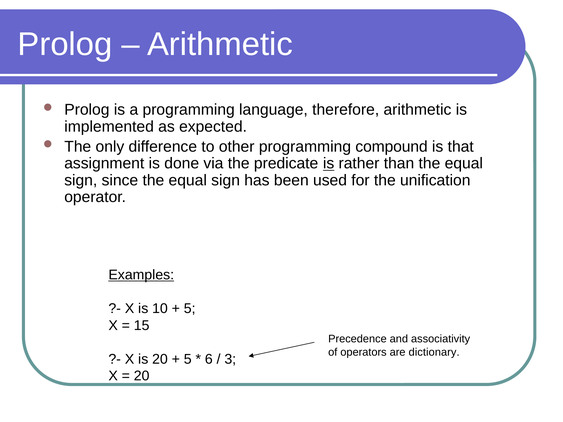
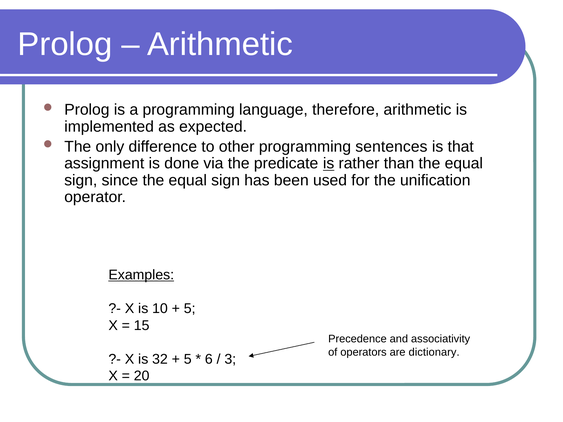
compound: compound -> sentences (391, 147)
is 20: 20 -> 32 (160, 359)
